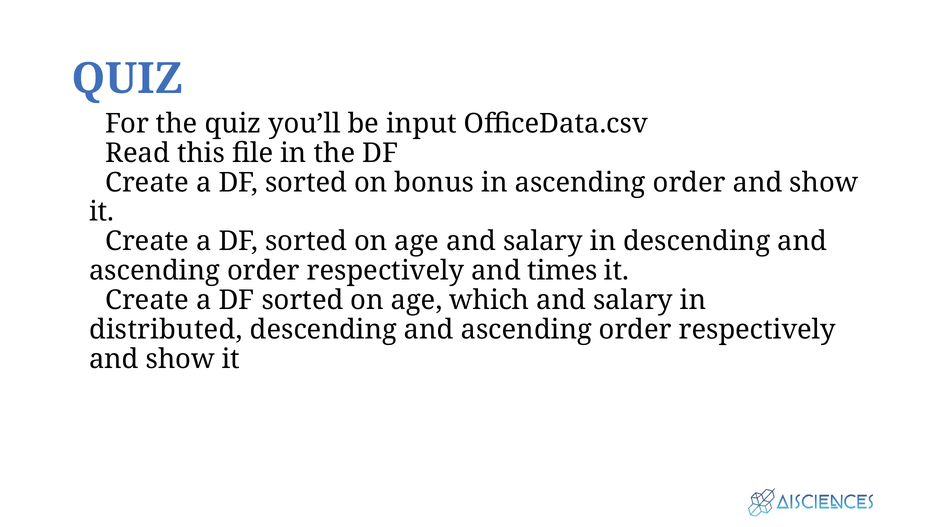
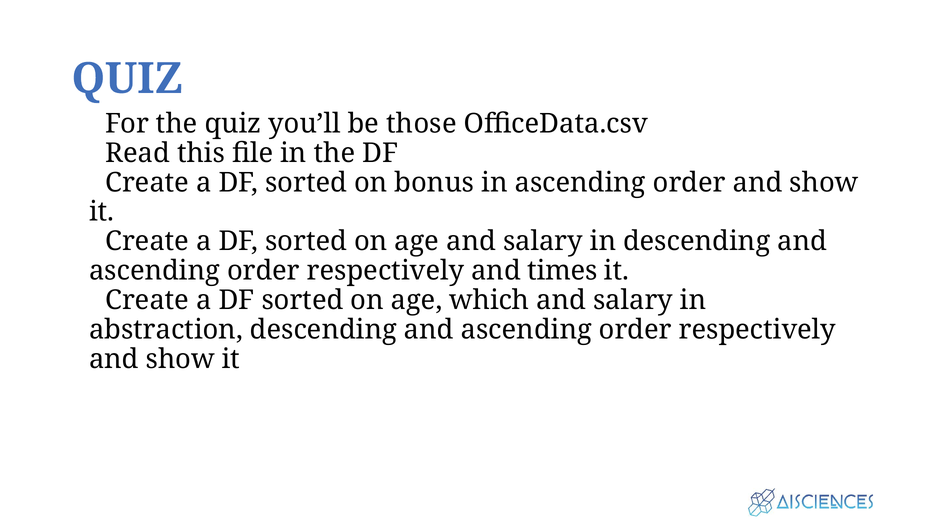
input: input -> those (421, 124)
distributed: distributed -> abstraction (166, 330)
